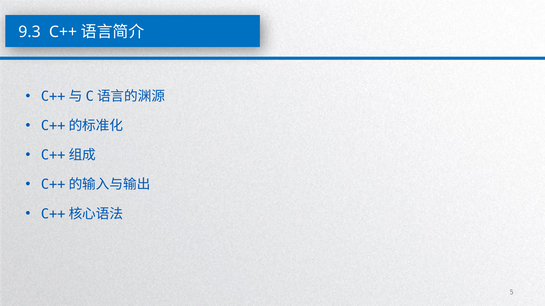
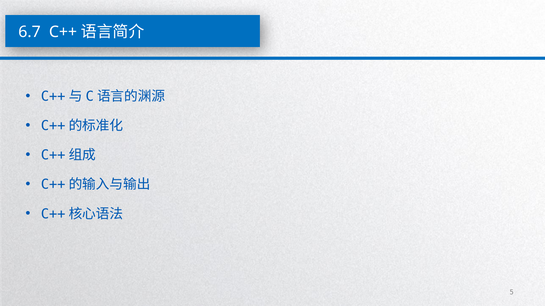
9.3: 9.3 -> 6.7 (30, 32)
